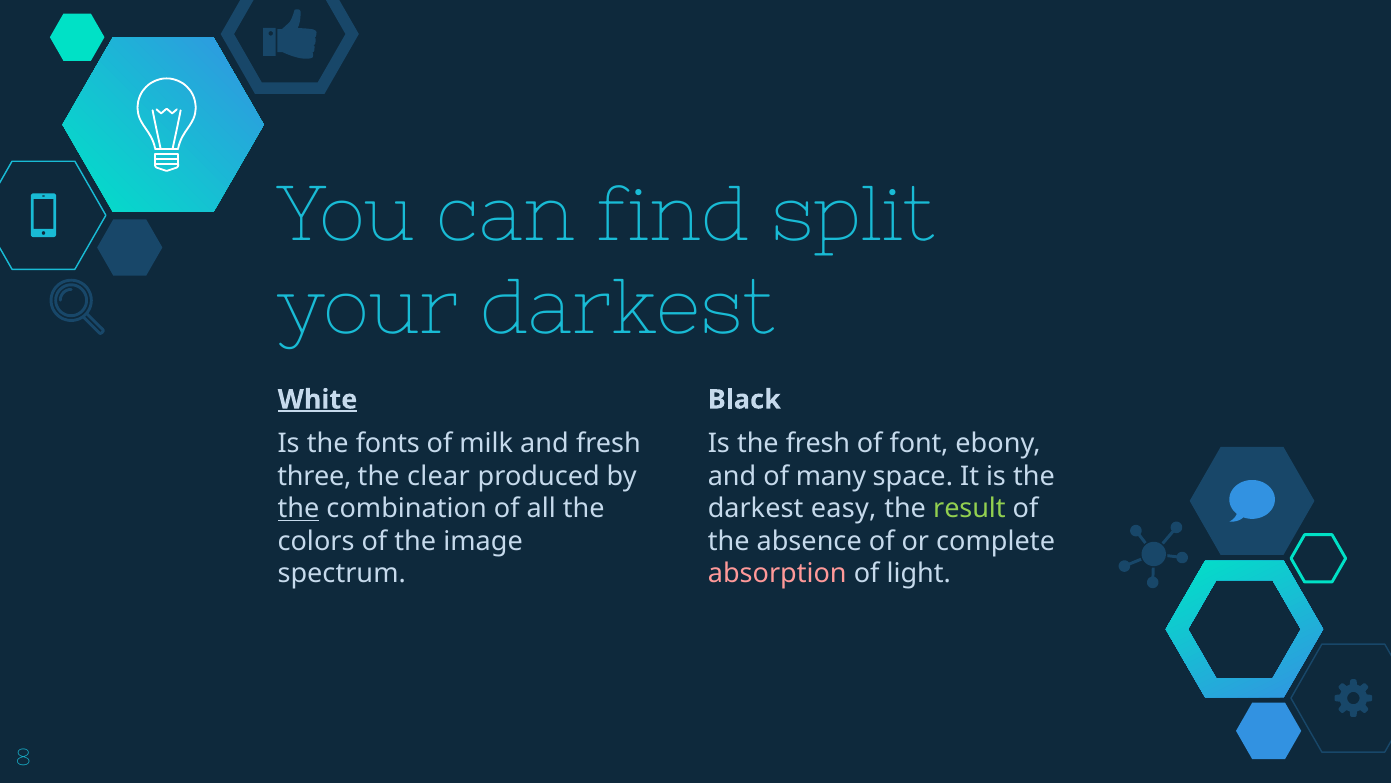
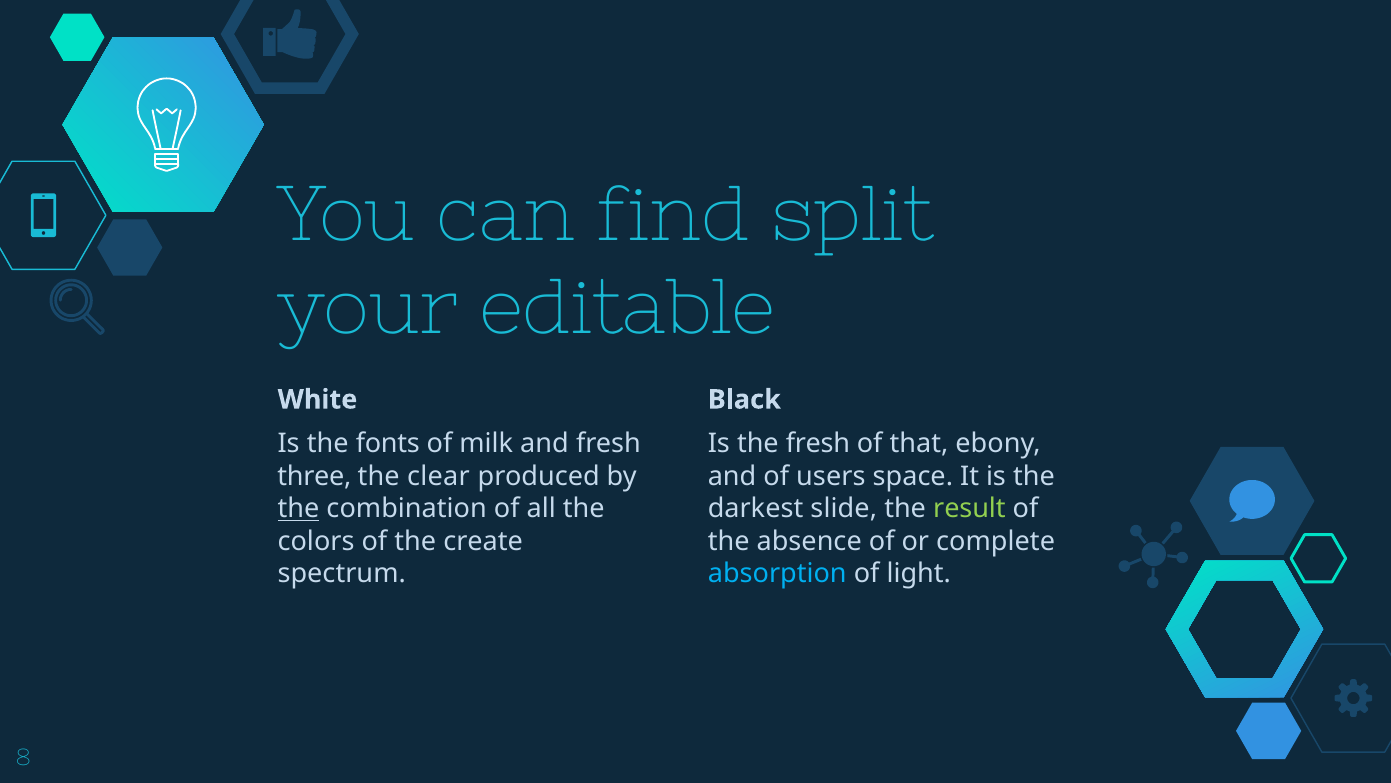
your darkest: darkest -> editable (628, 307)
White underline: present -> none (318, 399)
font: font -> that (919, 443)
many: many -> users (831, 476)
easy: easy -> slide (844, 508)
image: image -> create (483, 541)
absorption colour: pink -> light blue (777, 573)
